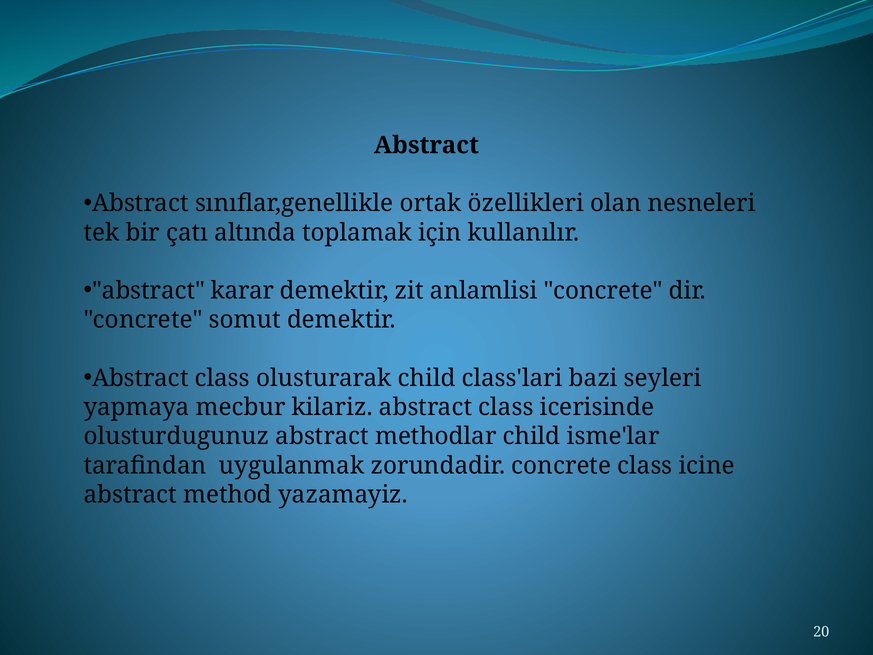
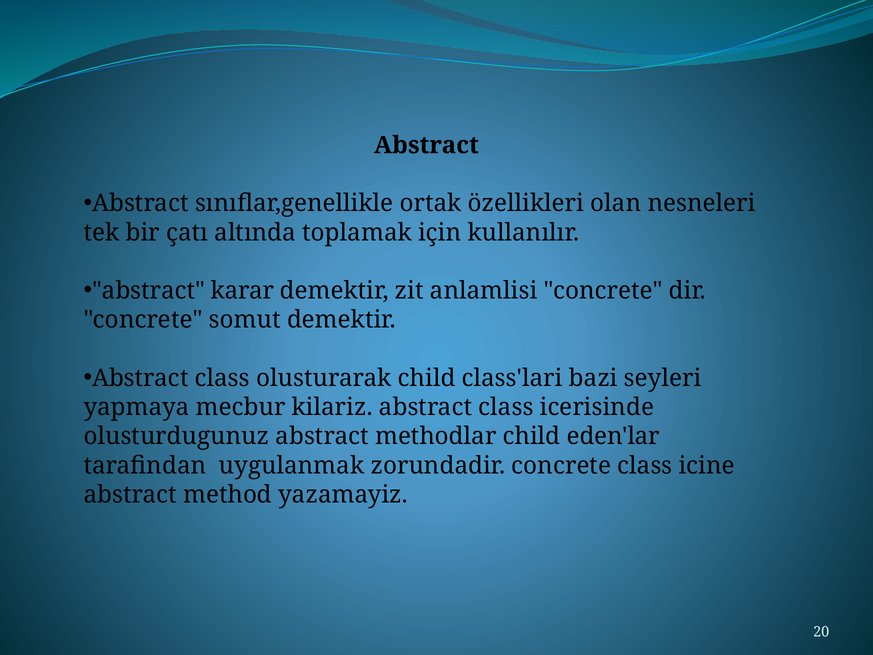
isme'lar: isme'lar -> eden'lar (613, 436)
